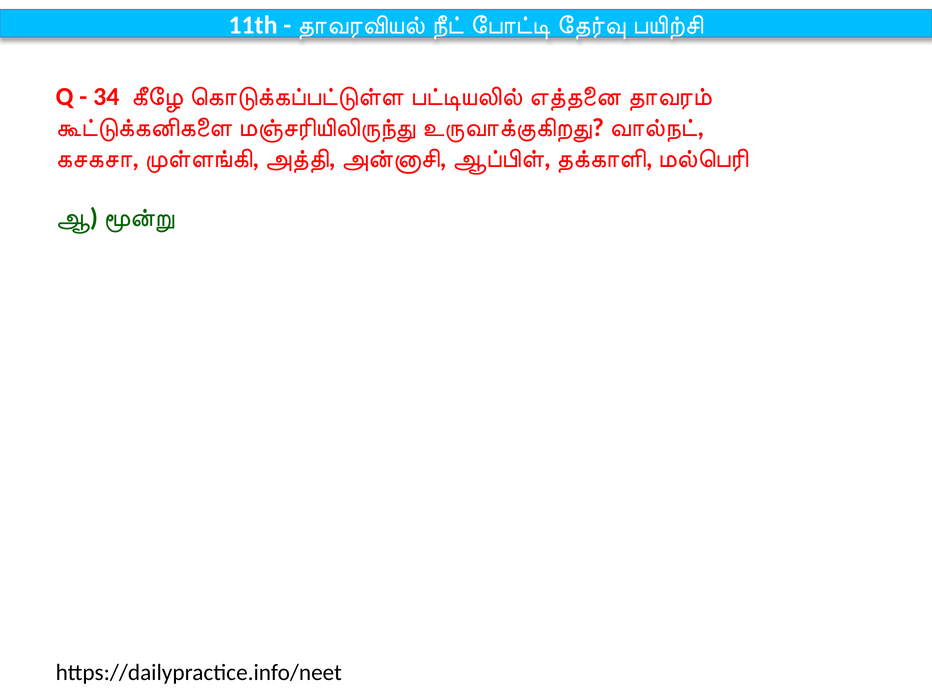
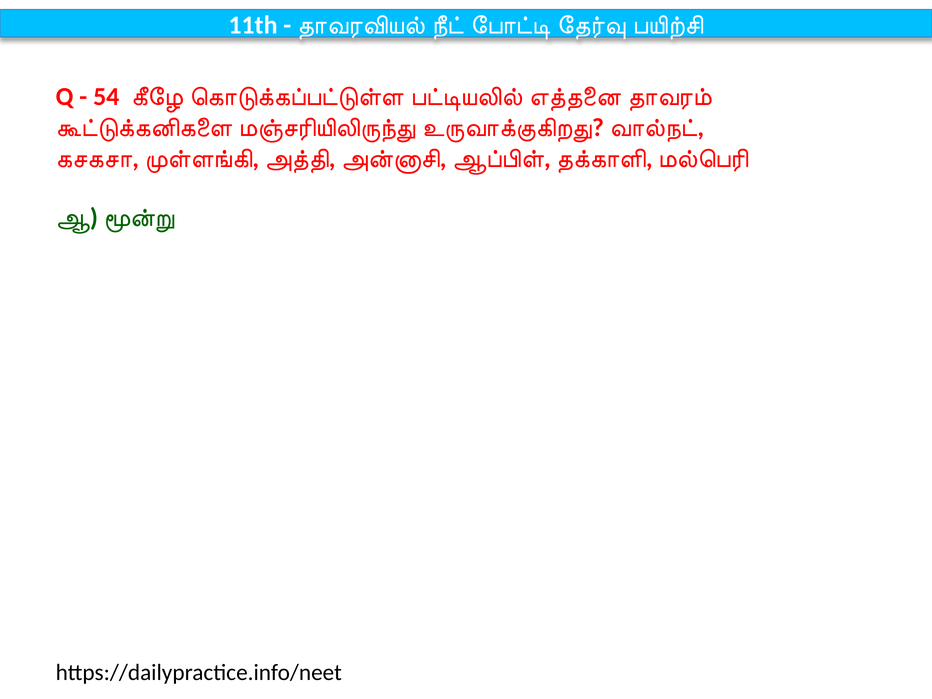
34: 34 -> 54 (106, 96)
